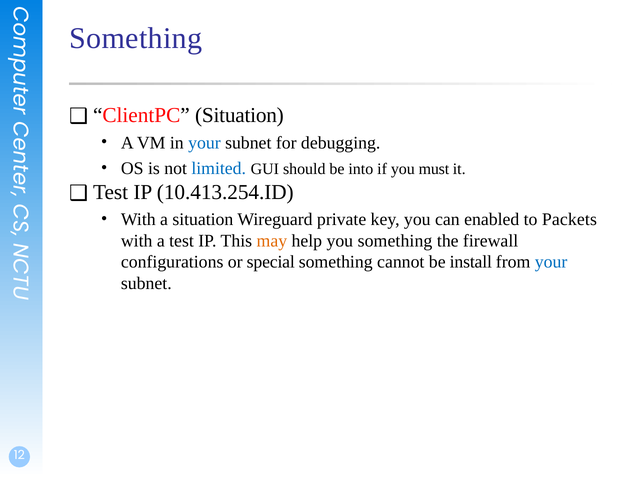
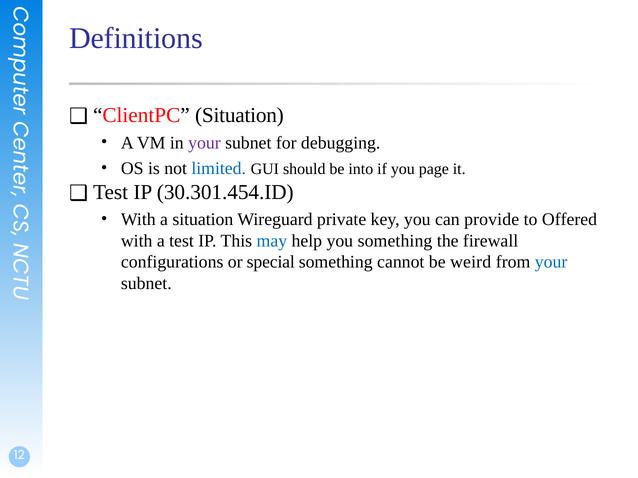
Something: Something -> Definitions (136, 38)
your colour: blue -> purple (204, 143)
must: must -> page (434, 169)
10.413.254.ID: 10.413.254.ID -> 30.301.454.ID (225, 192)
enabled: enabled -> provide (492, 220)
Packets: Packets -> Offered (570, 220)
may colour: orange -> blue (272, 241)
install: install -> weird (471, 262)
